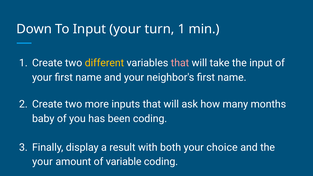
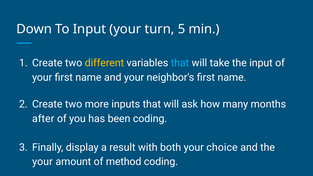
turn 1: 1 -> 5 (182, 29)
that colour: pink -> light blue (180, 63)
baby: baby -> after (43, 119)
variable: variable -> method (124, 162)
